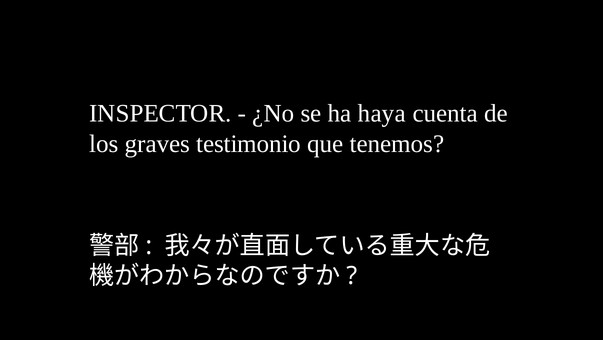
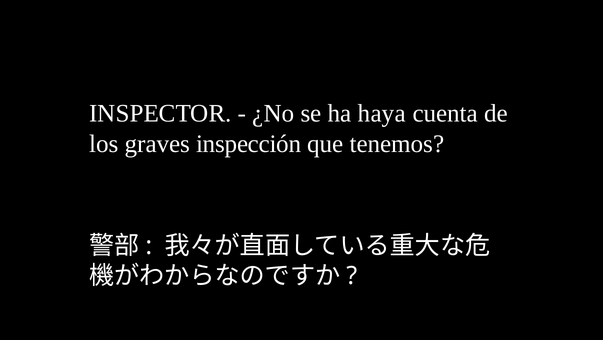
testimonio: testimonio -> inspección (249, 143)
